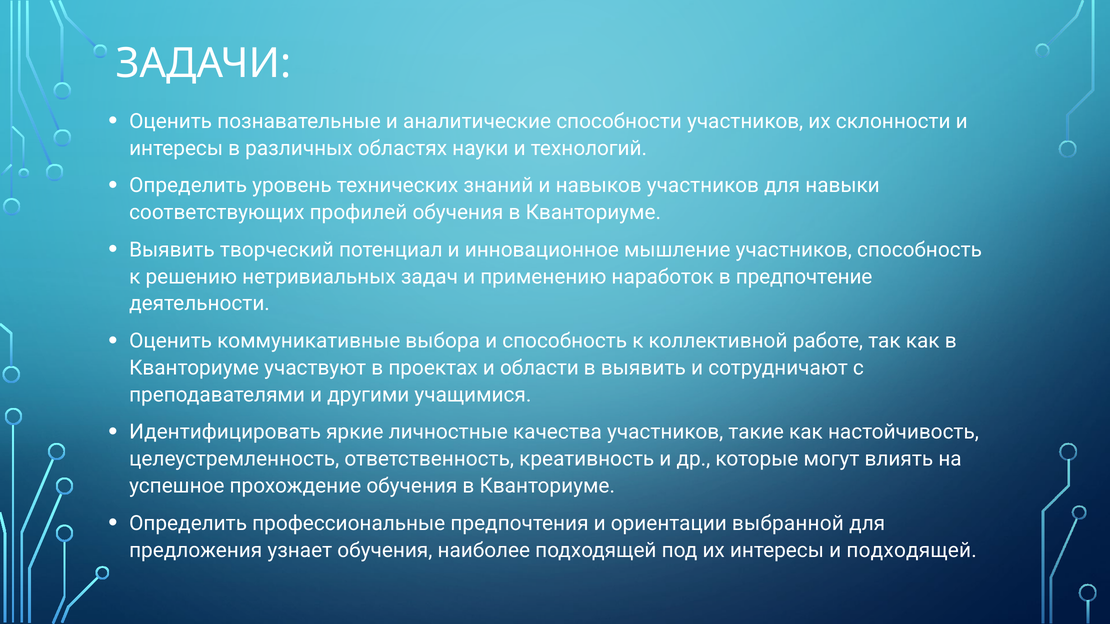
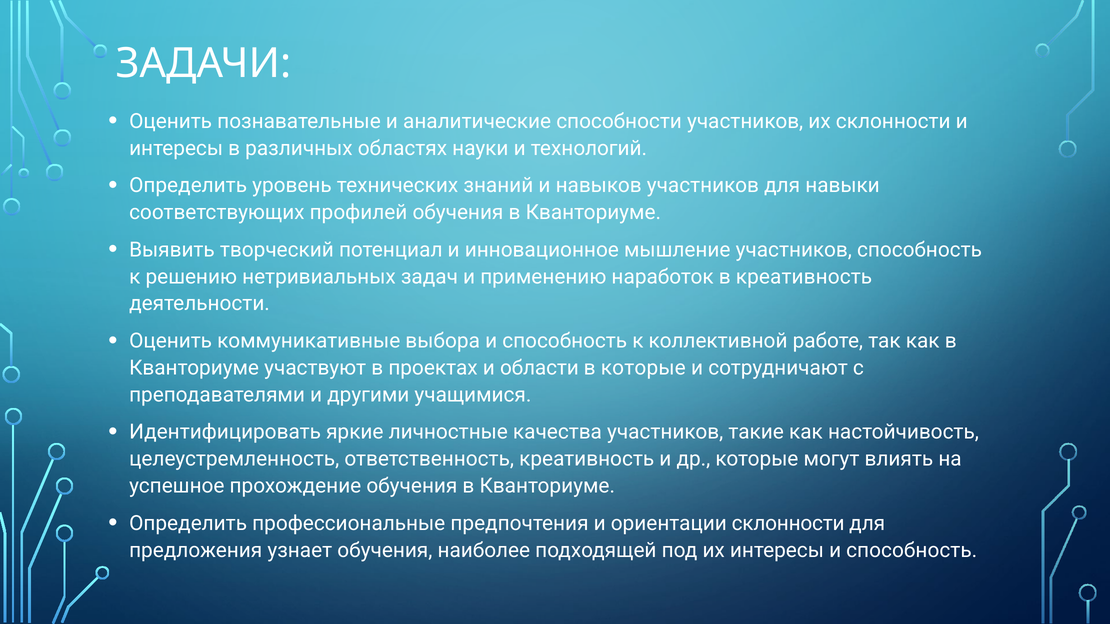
в предпочтение: предпочтение -> креативность (804, 277)
в выявить: выявить -> которые (643, 368)
ориентации выбранной: выбранной -> склонности (788, 524)
интересы и подходящей: подходящей -> способность (912, 551)
